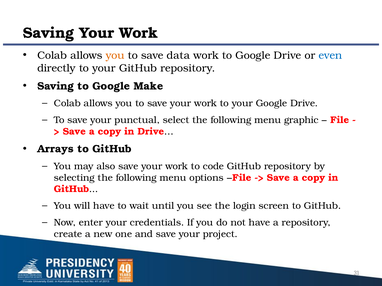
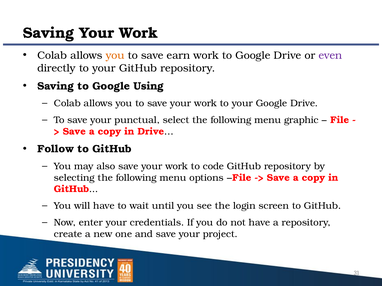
data: data -> earn (178, 55)
even colour: blue -> purple (330, 55)
Make: Make -> Using (149, 86)
Arrays: Arrays -> Follow (56, 149)
